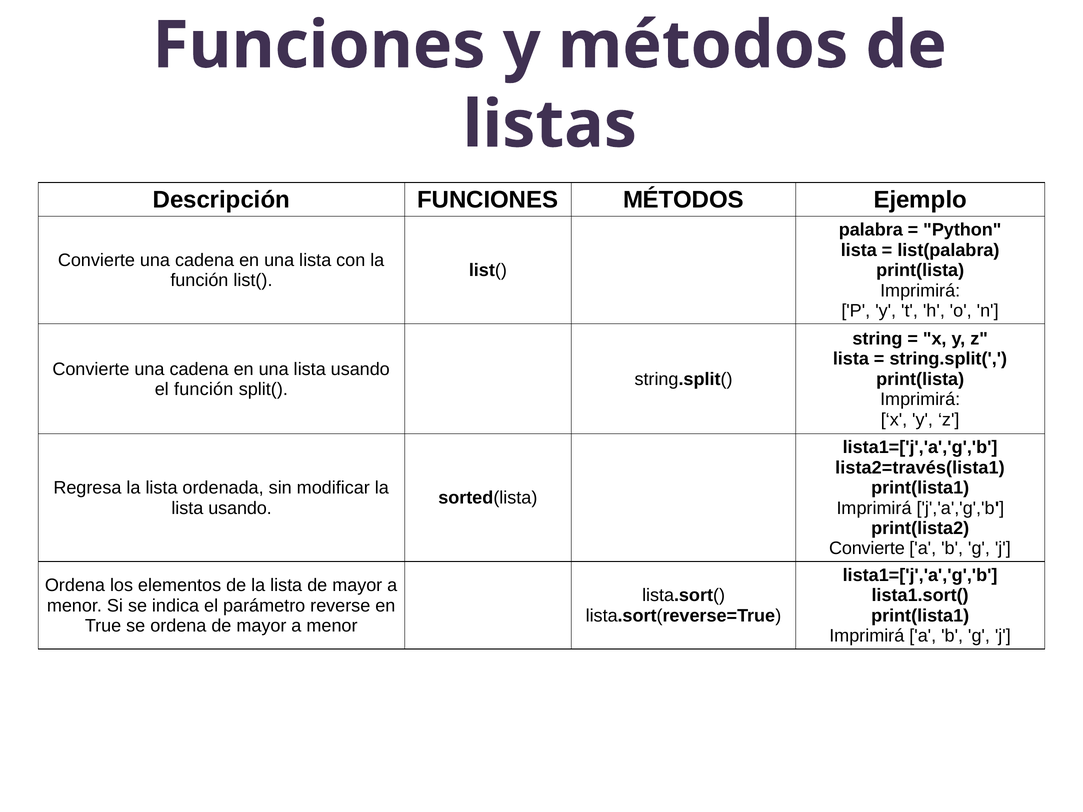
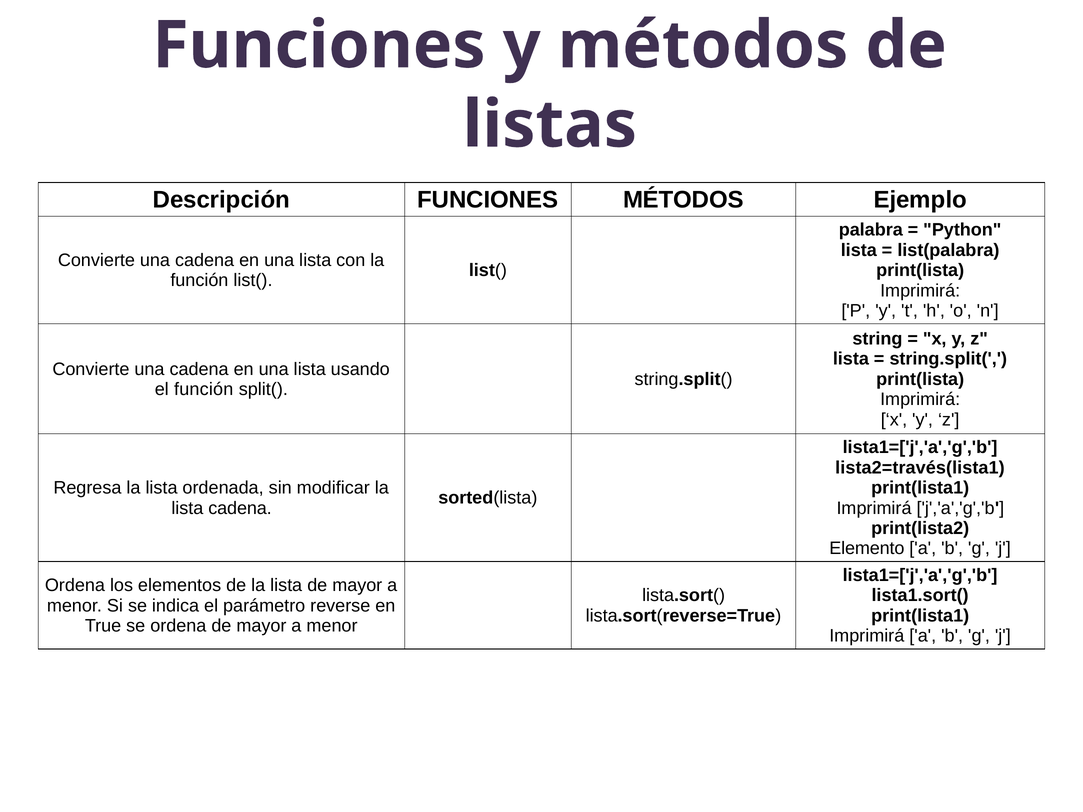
usando: usando -> cadena (240, 508)
Convierte: Convierte -> Elemento (867, 549)
